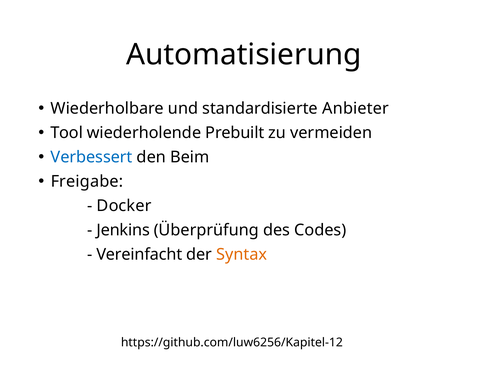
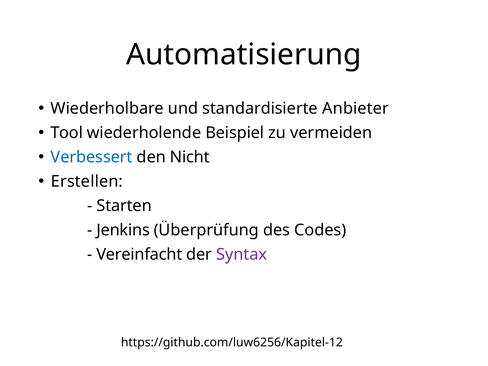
Prebuilt: Prebuilt -> Beispiel (235, 133)
Beim: Beim -> Nicht (190, 157)
Freigabe: Freigabe -> Erstellen (87, 182)
Docker: Docker -> Starten (124, 206)
Syntax colour: orange -> purple (242, 255)
